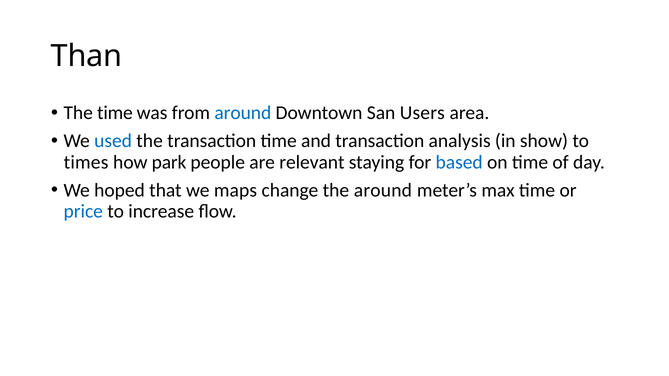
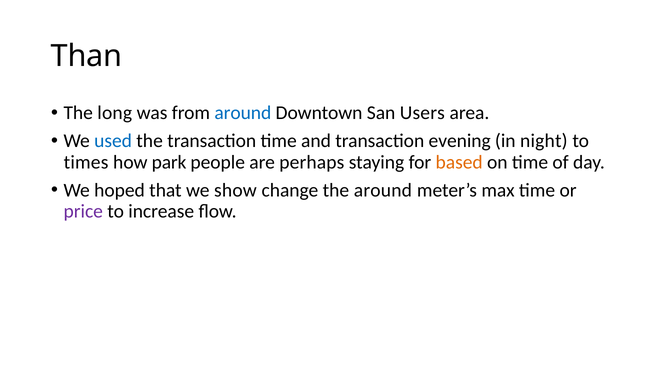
The time: time -> long (115, 113)
analysis: analysis -> evening (460, 141)
show: show -> night (544, 141)
relevant: relevant -> perhaps (312, 162)
based colour: blue -> orange (459, 162)
maps: maps -> show (235, 190)
price colour: blue -> purple (83, 211)
